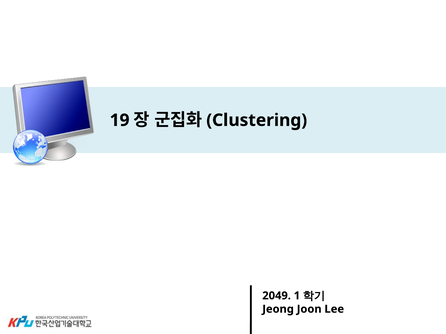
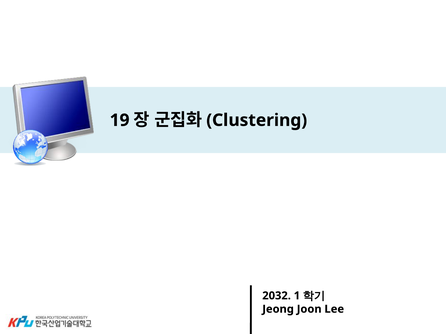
2049: 2049 -> 2032 (277, 296)
